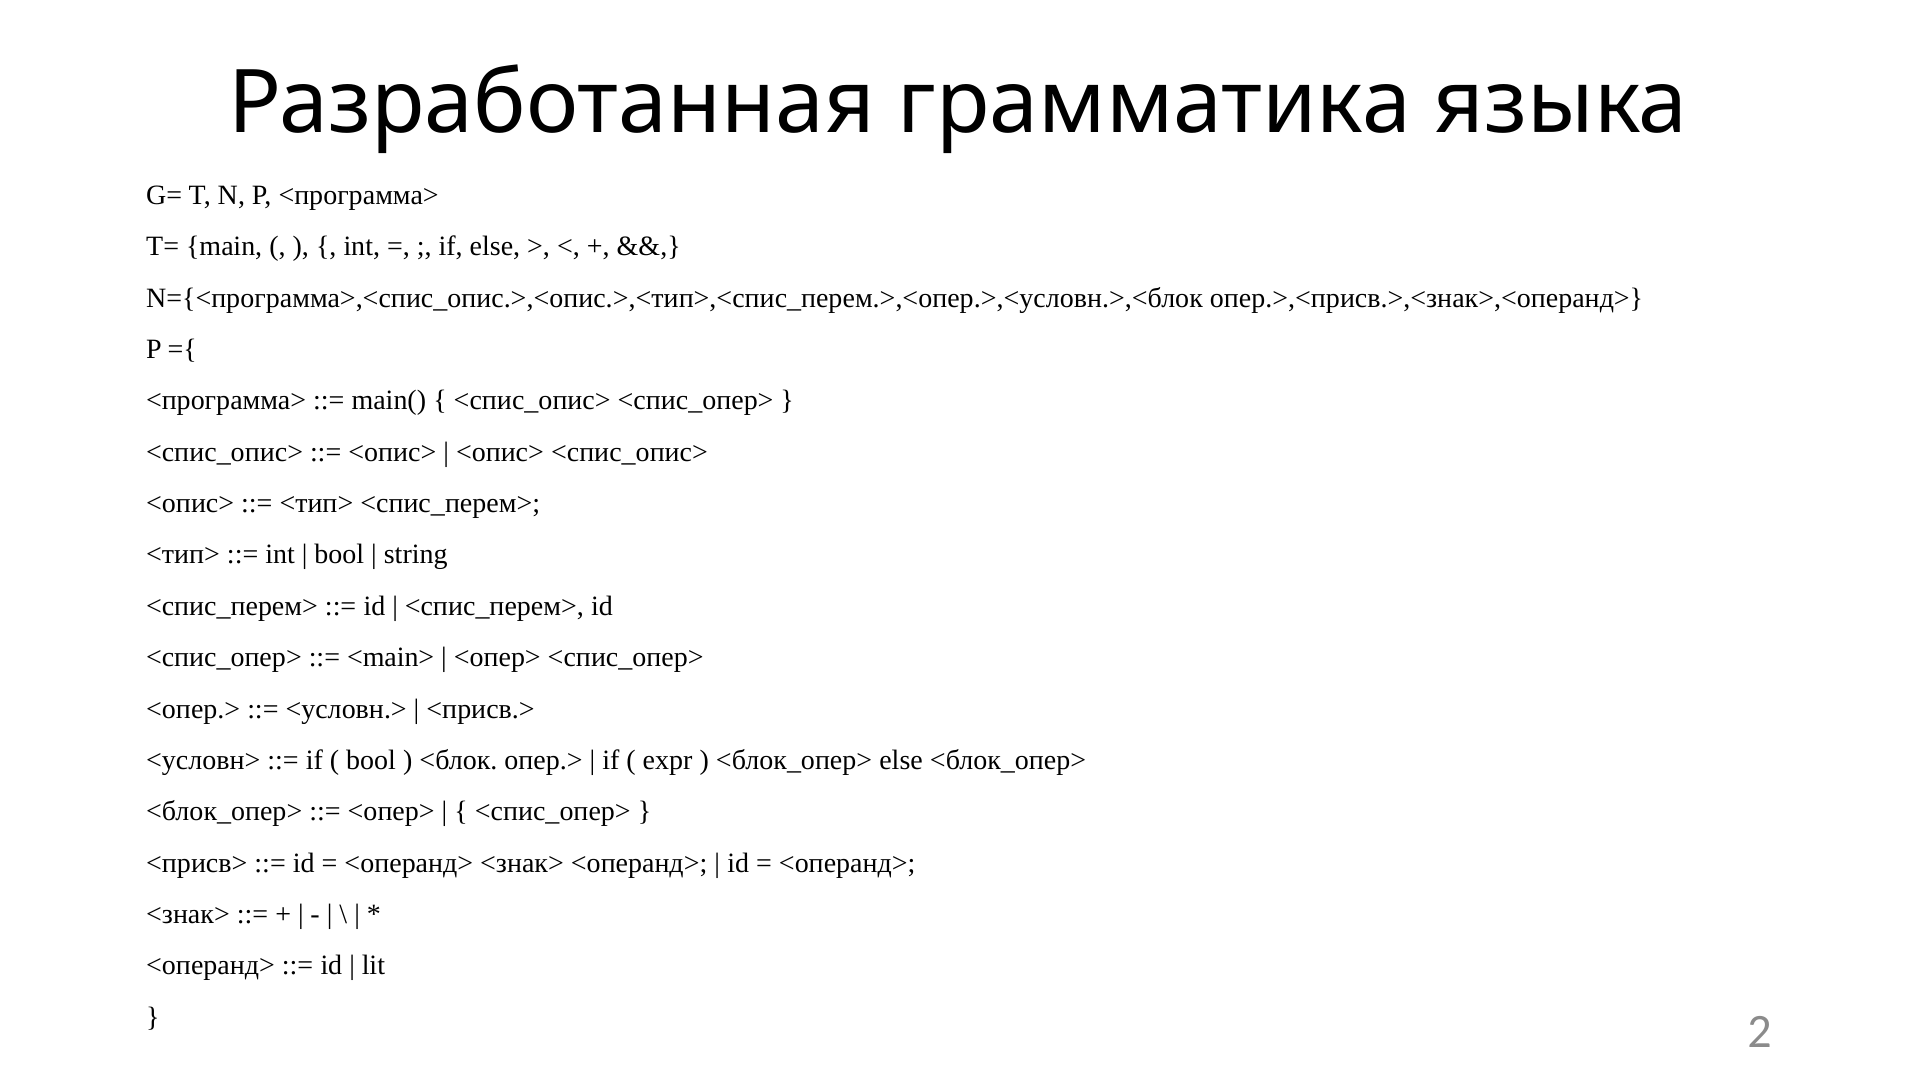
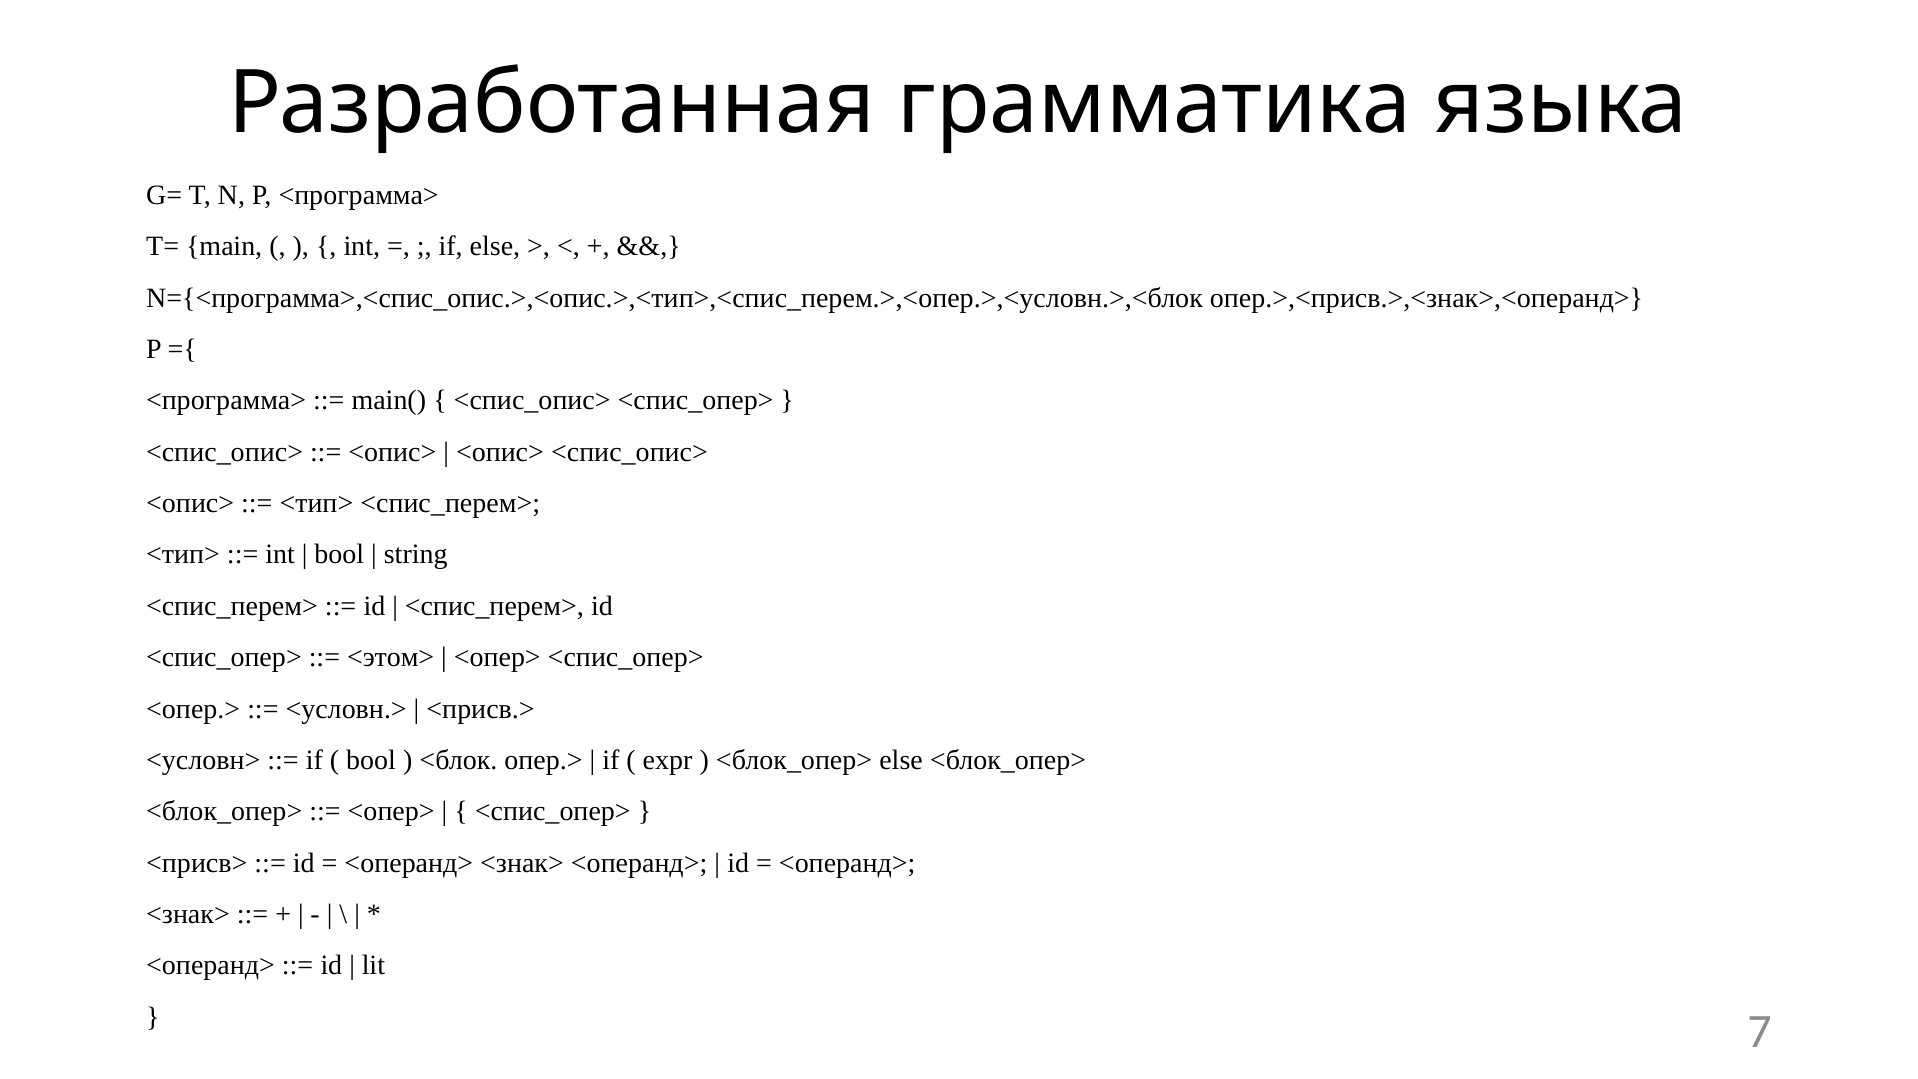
<main>: <main> -> <этом> (391, 657)
2: 2 -> 7 (1760, 1032)
